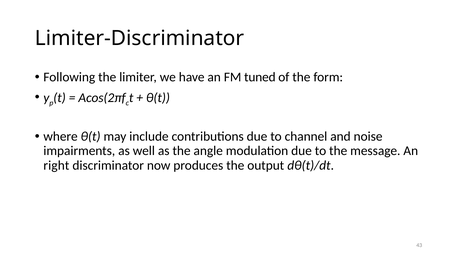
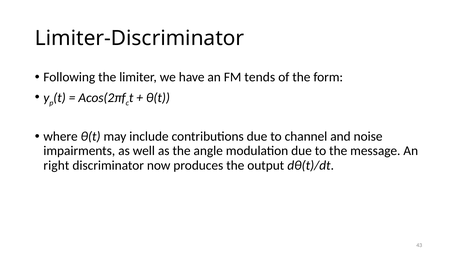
tuned: tuned -> tends (260, 77)
